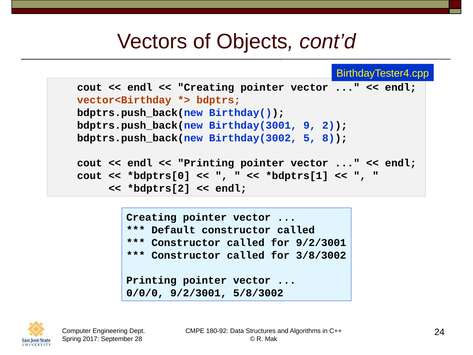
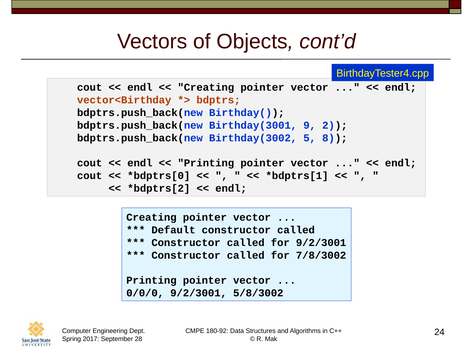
3/8/3002: 3/8/3002 -> 7/8/3002 (321, 255)
